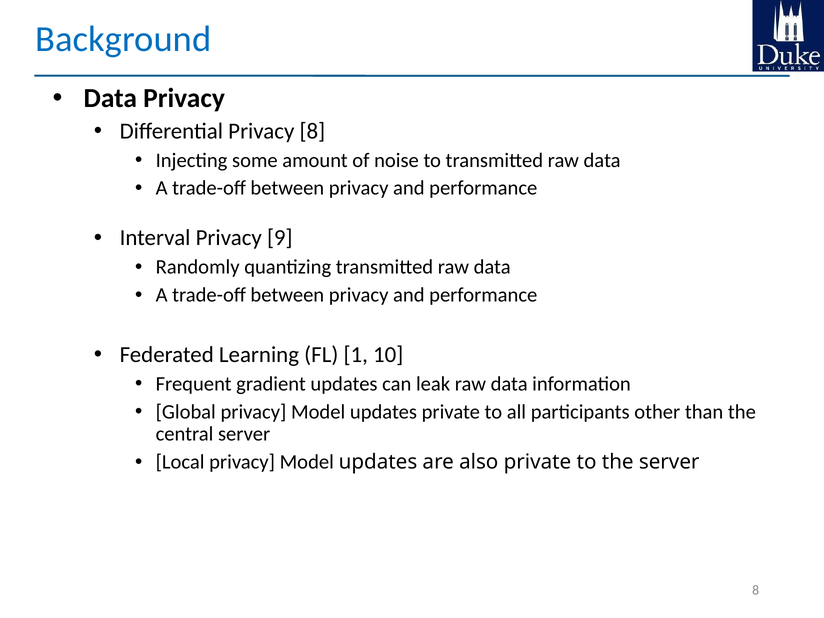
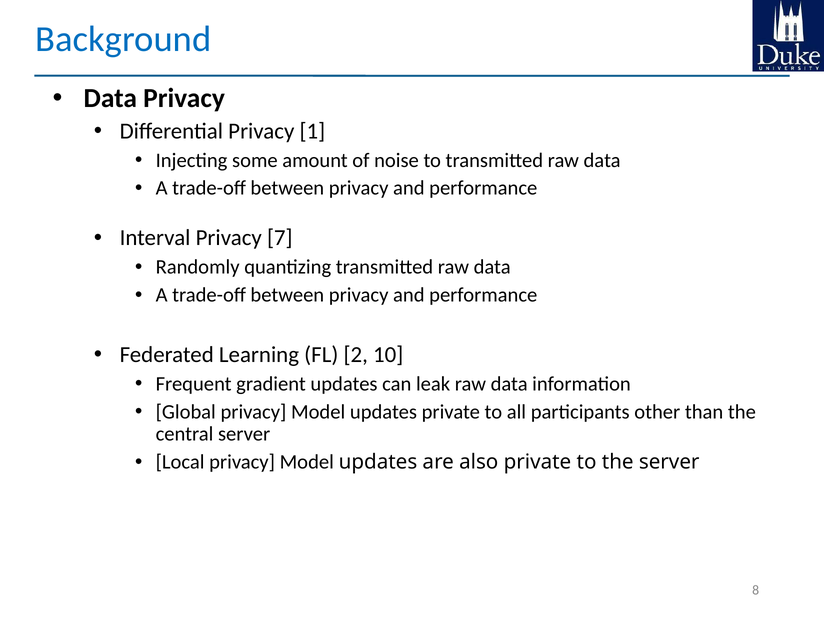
Privacy 8: 8 -> 1 (312, 131)
9: 9 -> 7 (280, 238)
1: 1 -> 2 (356, 355)
